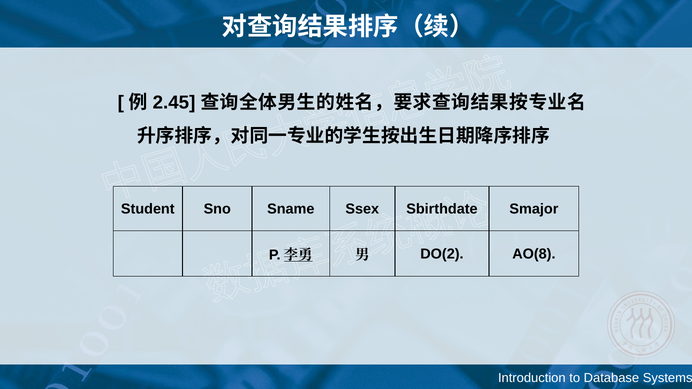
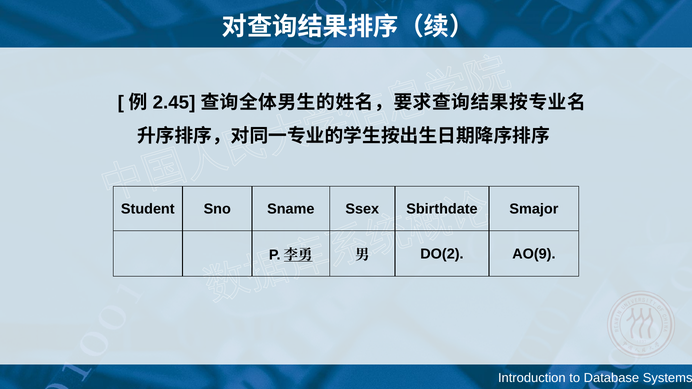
AO(8: AO(8 -> AO(9 (534, 254)
